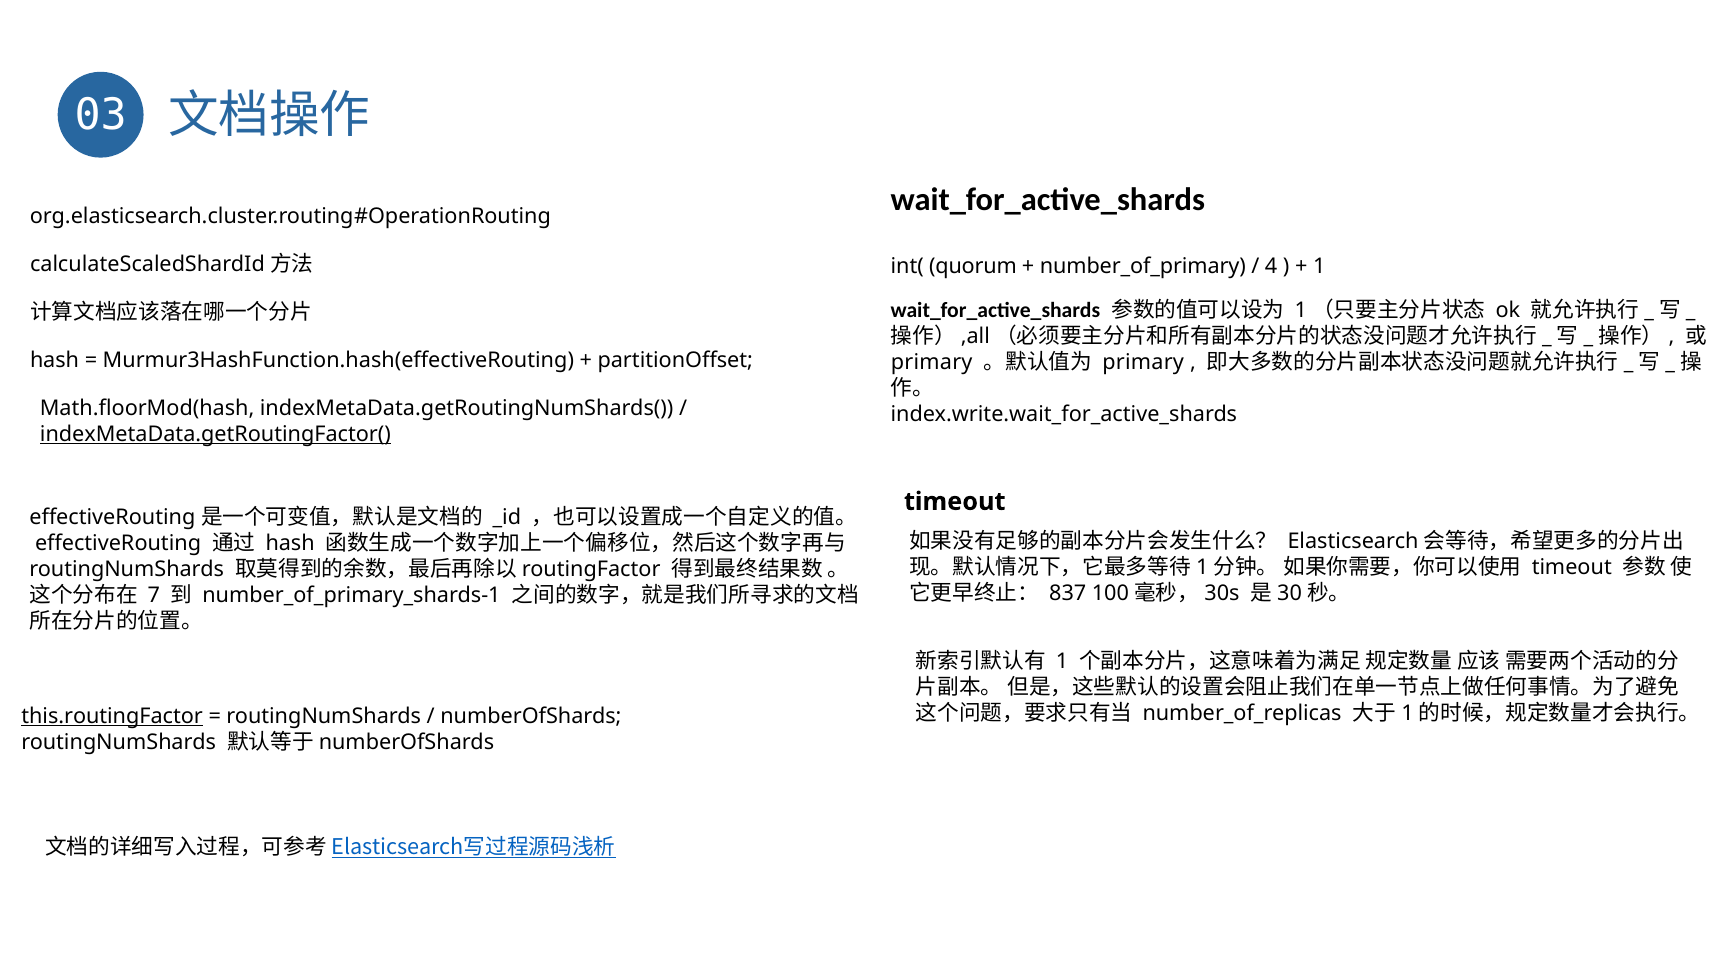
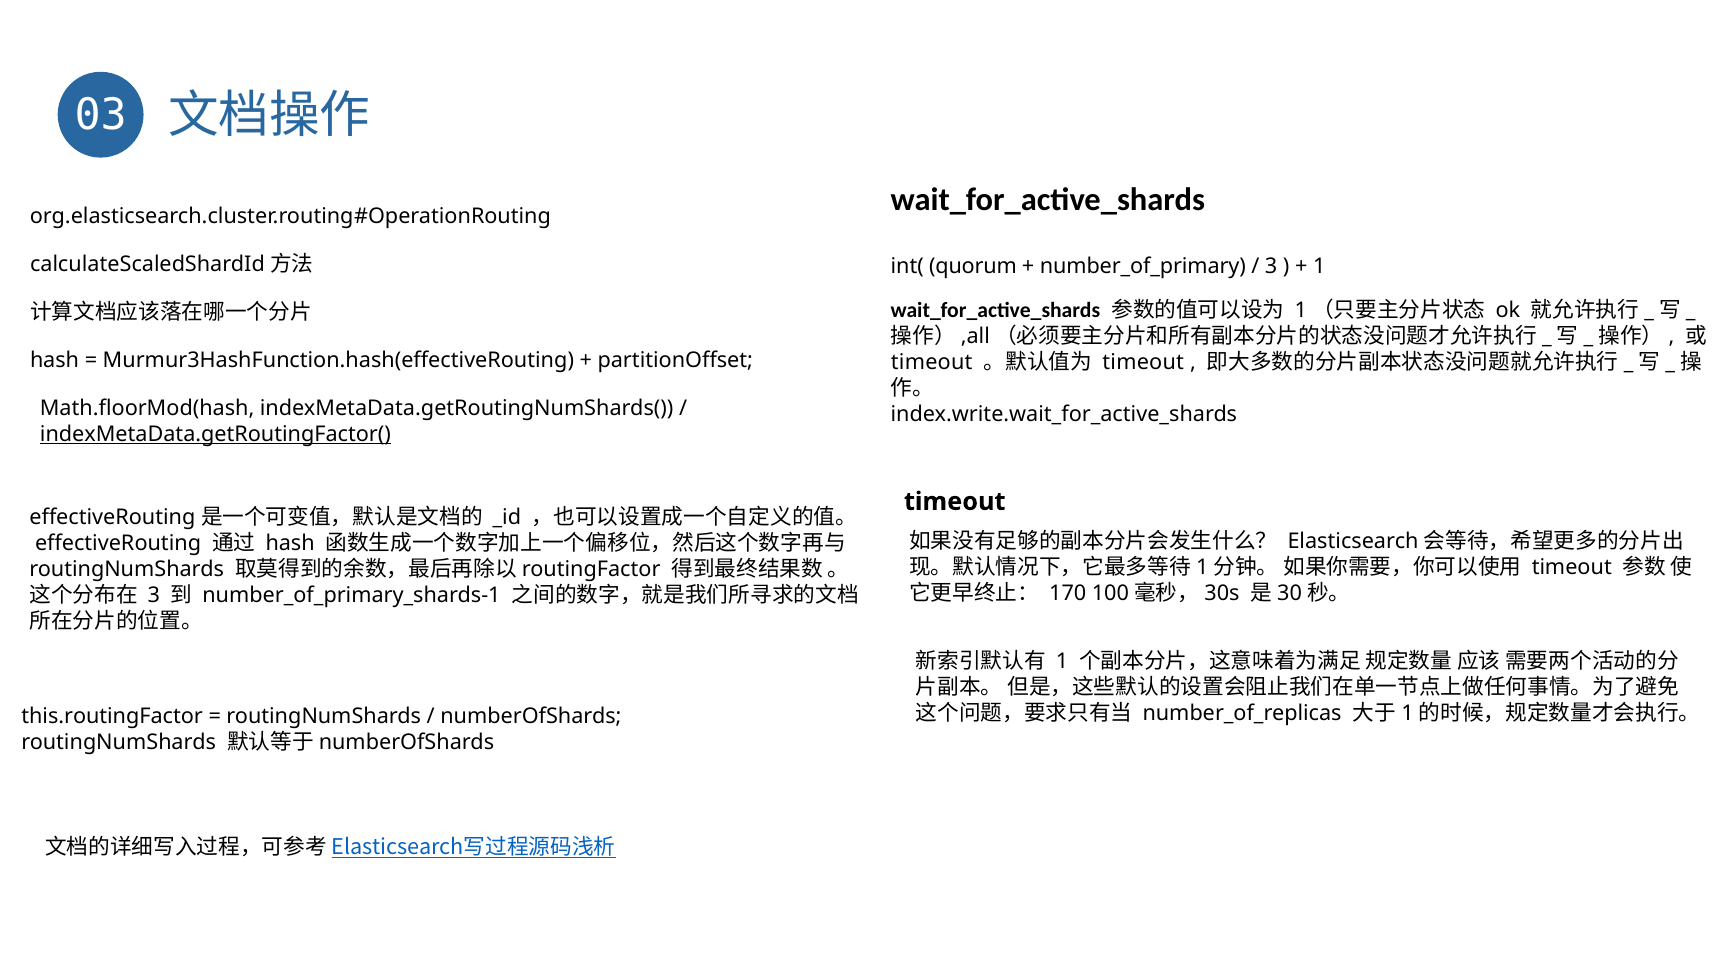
4: 4 -> 3 (1271, 267)
primary: primary -> timeout (932, 362)
primary: primary -> timeout (1143, 362)
837: 837 -> 170 (1068, 593)
7: 7 -> 3 (154, 595)
this.routingFactor underline: present -> none (112, 717)
